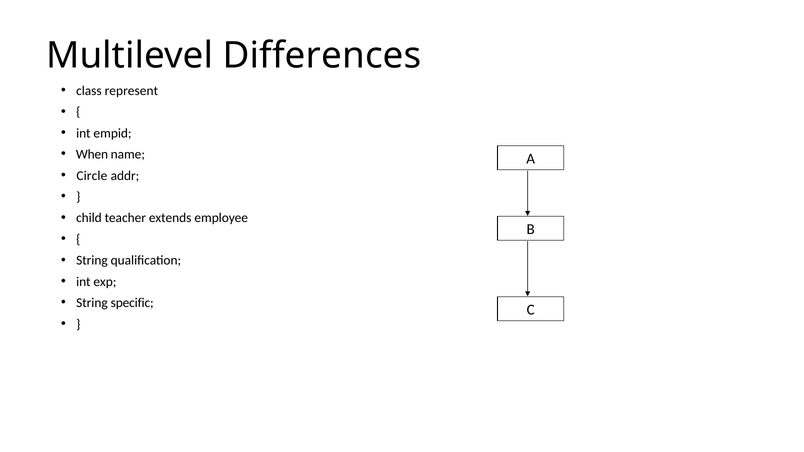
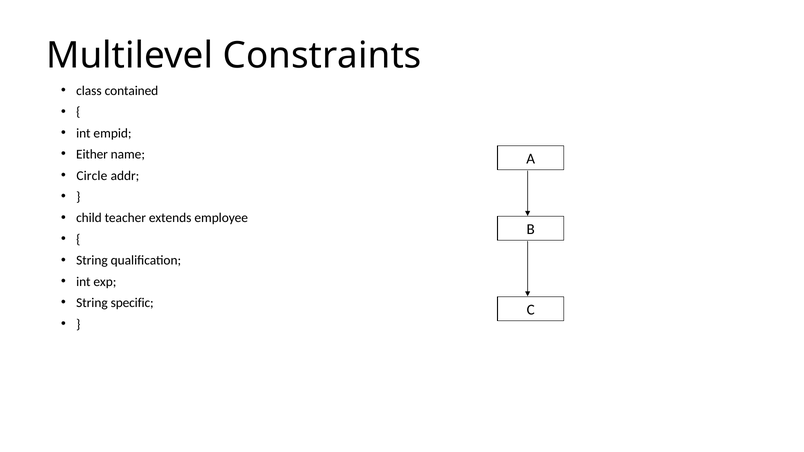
Differences: Differences -> Constraints (322, 56)
represent: represent -> contained (131, 91)
When: When -> Either (92, 154)
